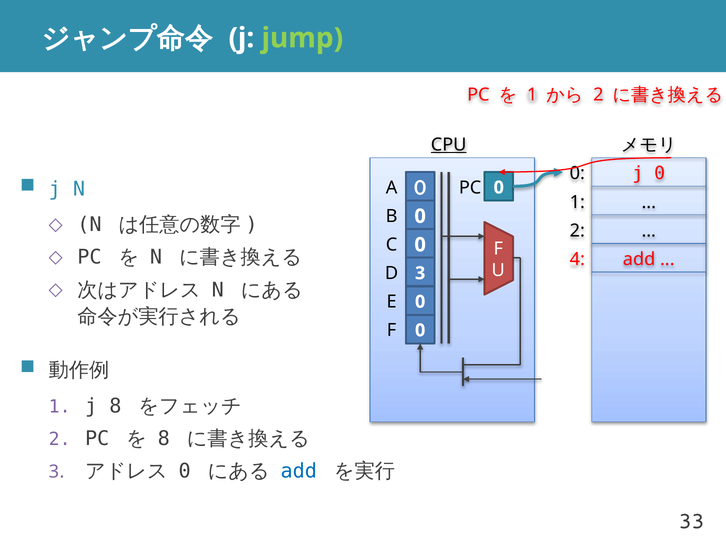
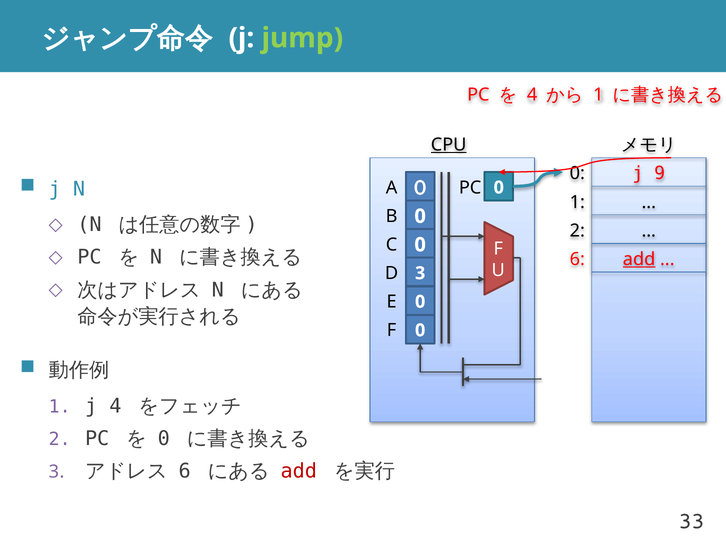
1: 1 -> 4 (532, 95)
2: 2 -> 1 (598, 95)
j 0: 0 -> 9 (660, 174)
4: 4 -> 6 (577, 259)
add underline: none -> present (639, 259)
j 8: 8 -> 4 (115, 406)
8: 8 -> 0 (164, 439)
0: 0 -> 6 (185, 472)
add colour: blue -> red (299, 472)
